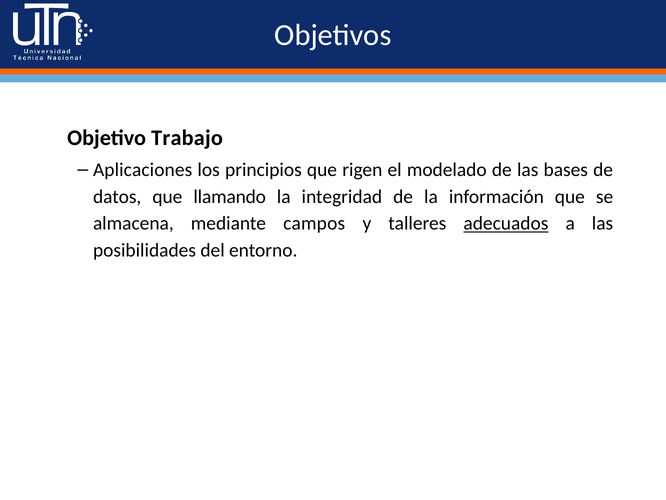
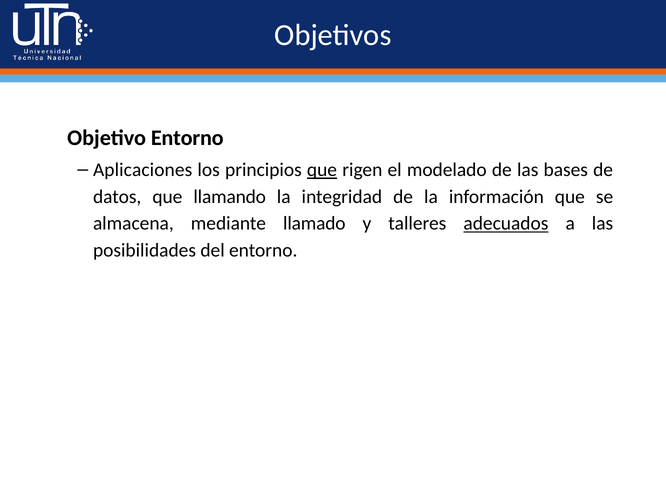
Objetivo Trabajo: Trabajo -> Entorno (187, 138)
que underline: none -> present (322, 170)
campos: campos -> llamado (314, 223)
